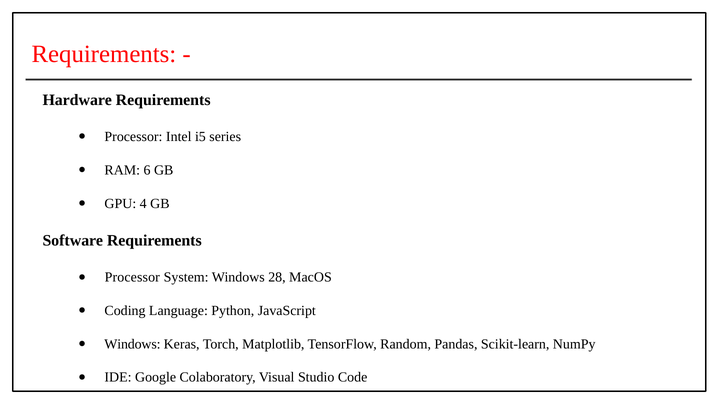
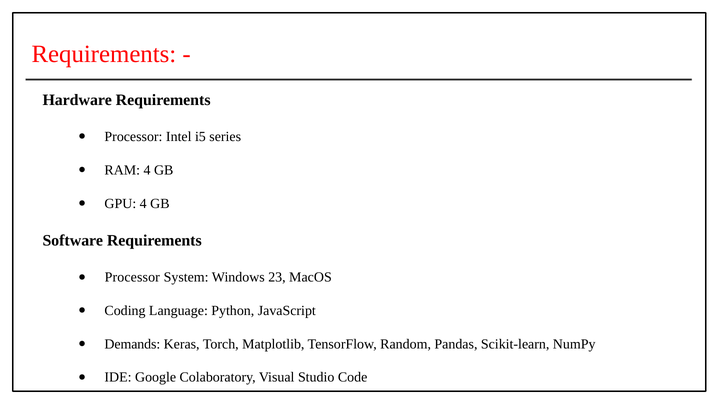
RAM 6: 6 -> 4 (147, 170)
28: 28 -> 23 (277, 278)
Windows: Windows -> Demands (132, 345)
